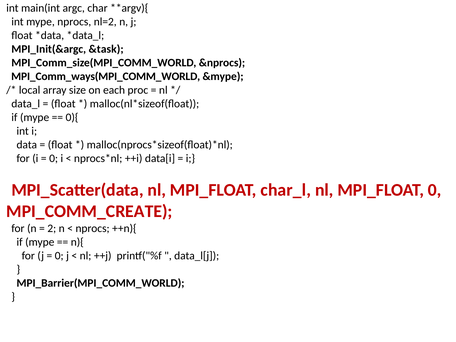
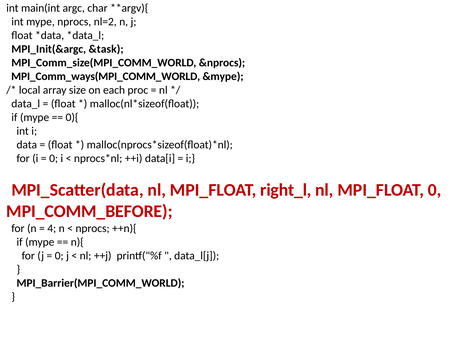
char_l: char_l -> right_l (286, 190)
MPI_COMM_CREATE: MPI_COMM_CREATE -> MPI_COMM_BEFORE (89, 211)
2: 2 -> 4 (52, 228)
